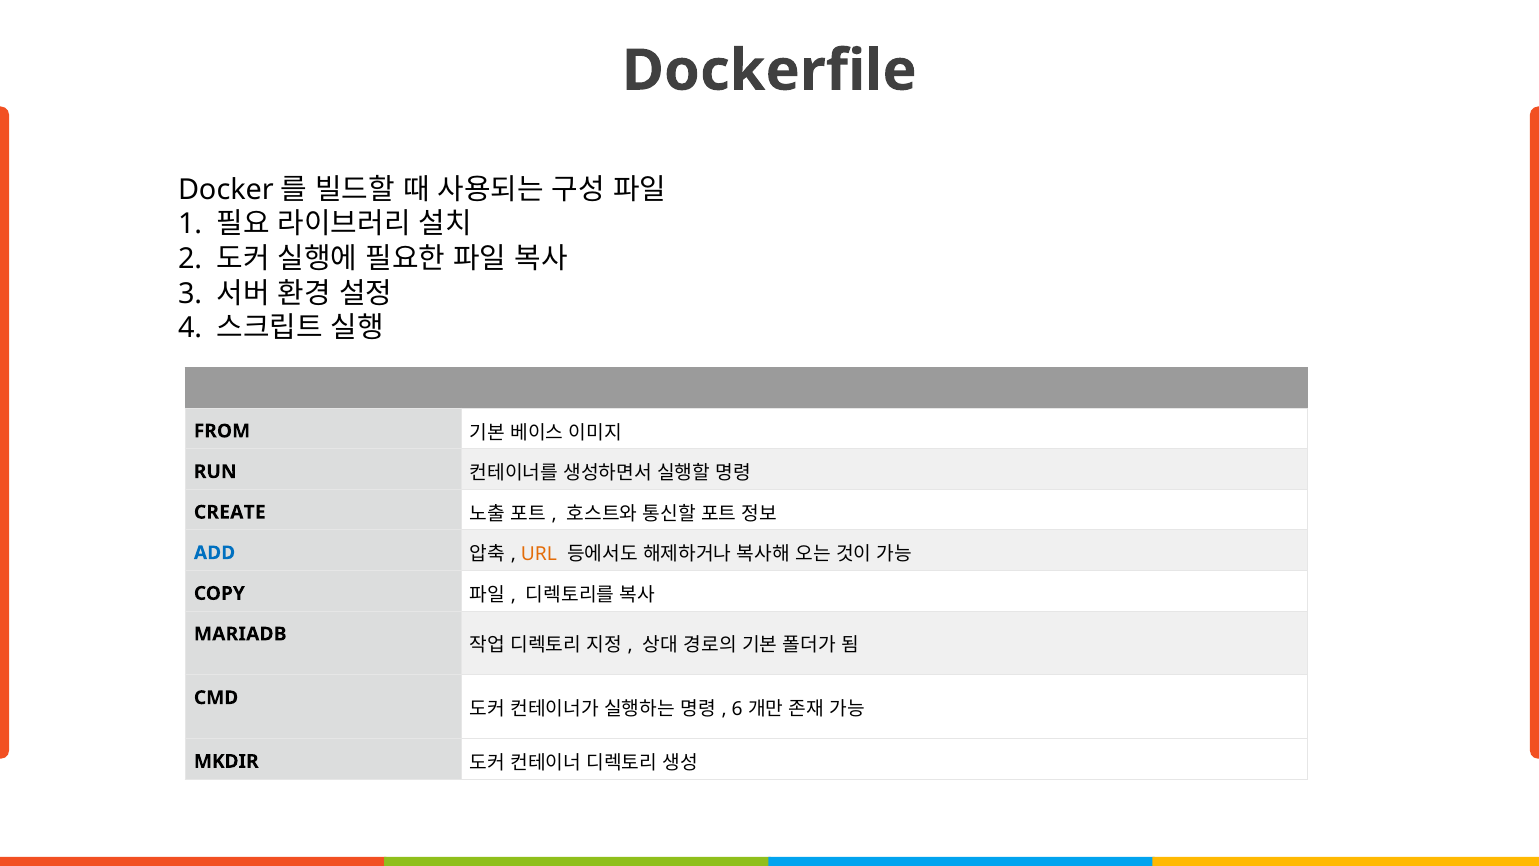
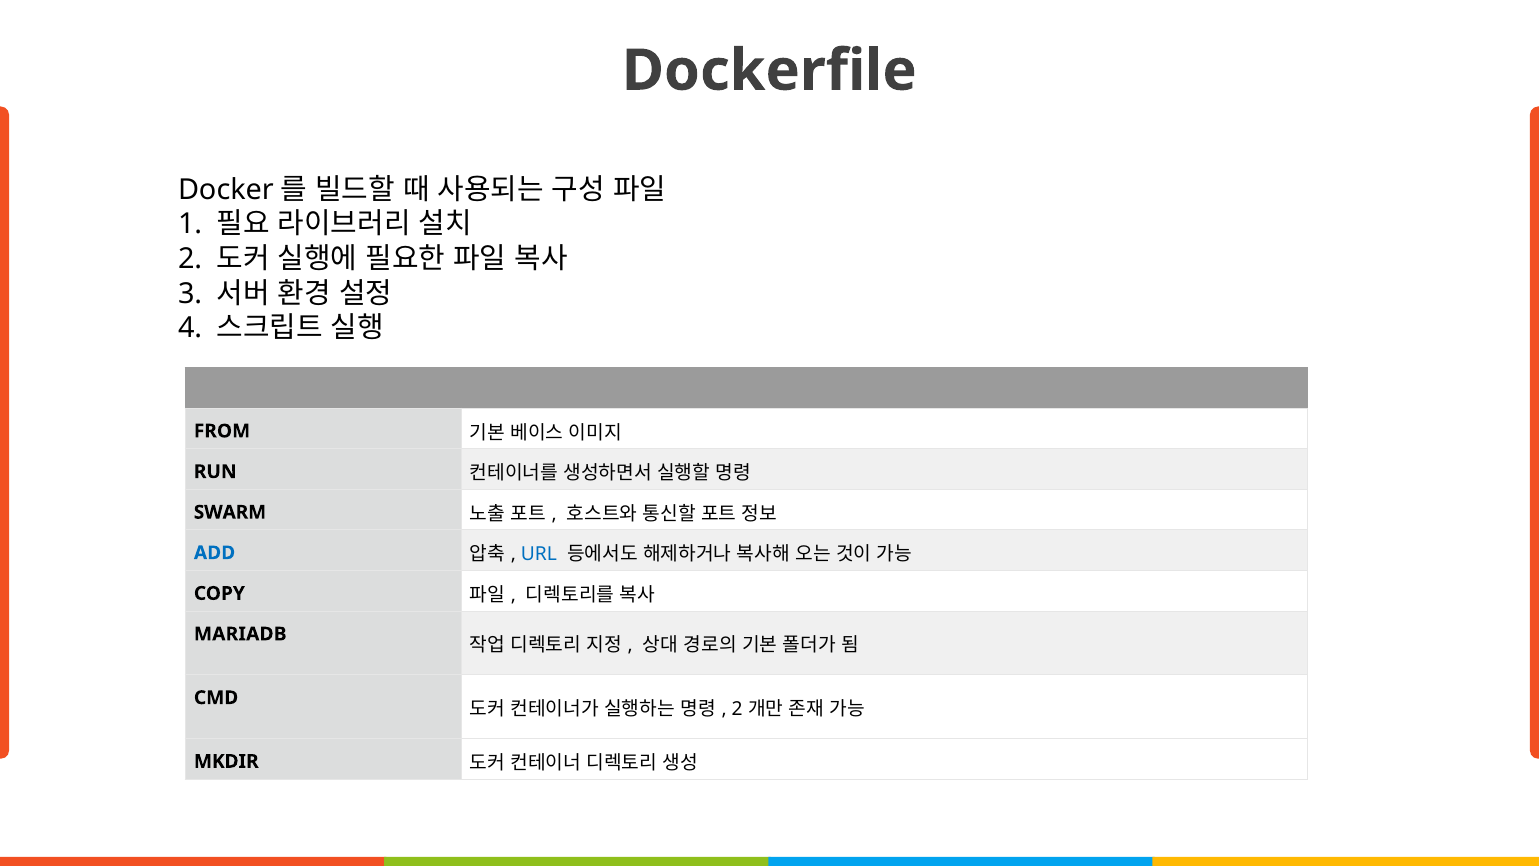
CREATE: CREATE -> SWARM (230, 512)
URL colour: orange -> blue (539, 554)
6: 6 -> 2 (737, 708)
